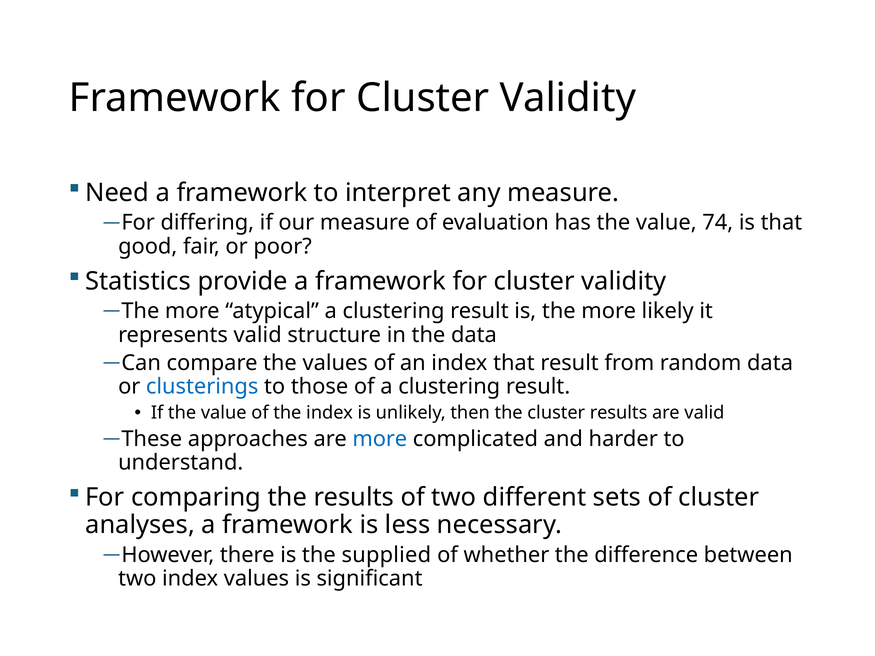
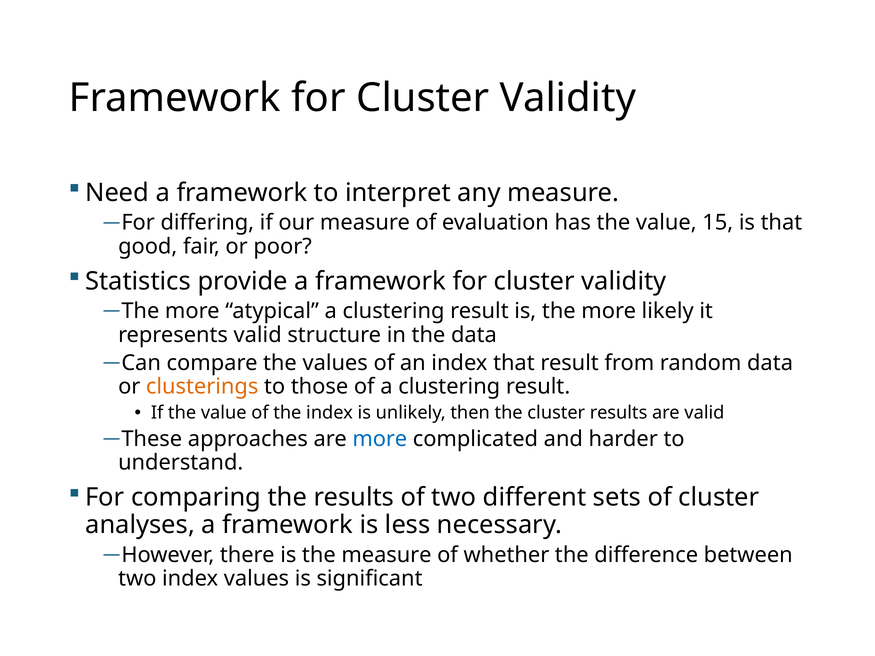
74: 74 -> 15 (718, 223)
clusterings colour: blue -> orange (202, 387)
the supplied: supplied -> measure (386, 555)
